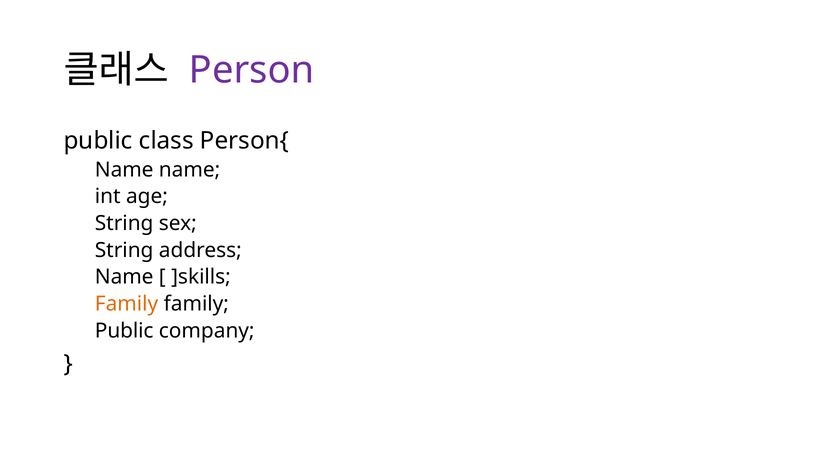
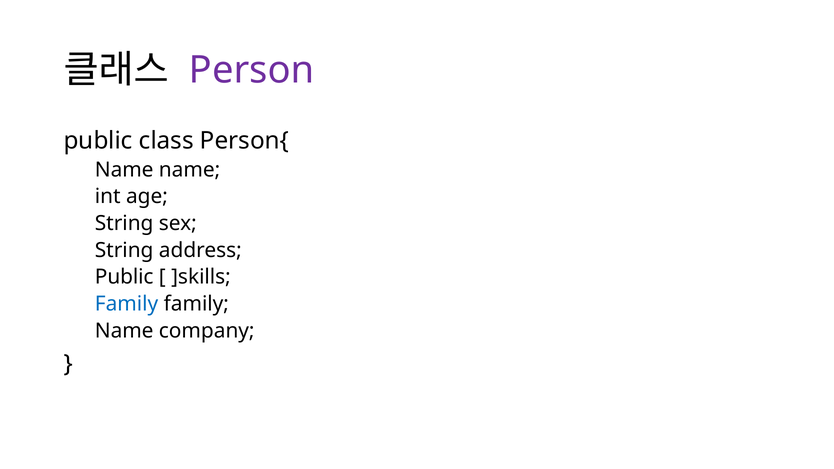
Name: Name -> Public (124, 277)
Family colour: orange -> blue (127, 304)
Public: Public -> Name (124, 331)
